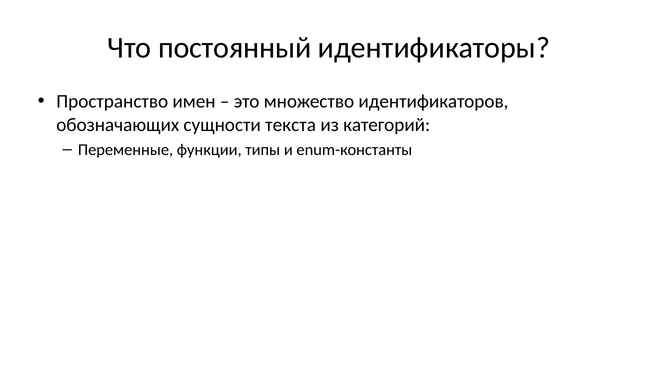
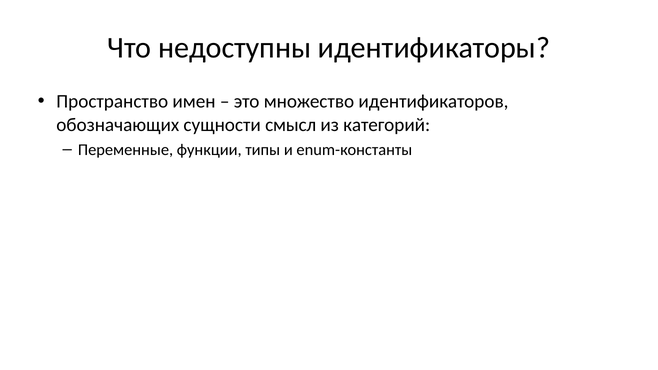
постоянный: постоянный -> недоступны (235, 48)
текста: текста -> смысл (291, 125)
